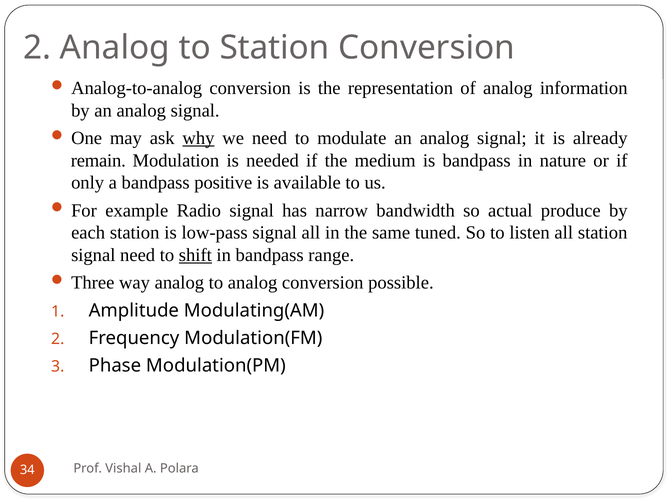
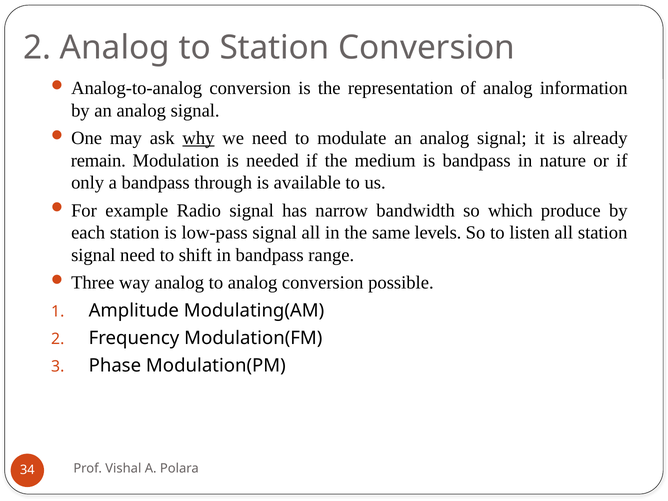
positive: positive -> through (223, 183)
actual: actual -> which (510, 210)
tuned: tuned -> levels (438, 233)
shift underline: present -> none (195, 255)
